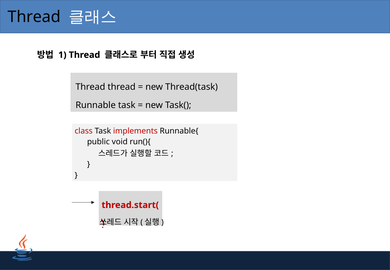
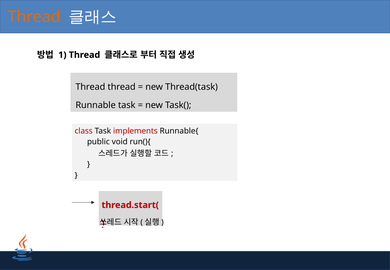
Thread colour: black -> orange (34, 17)
